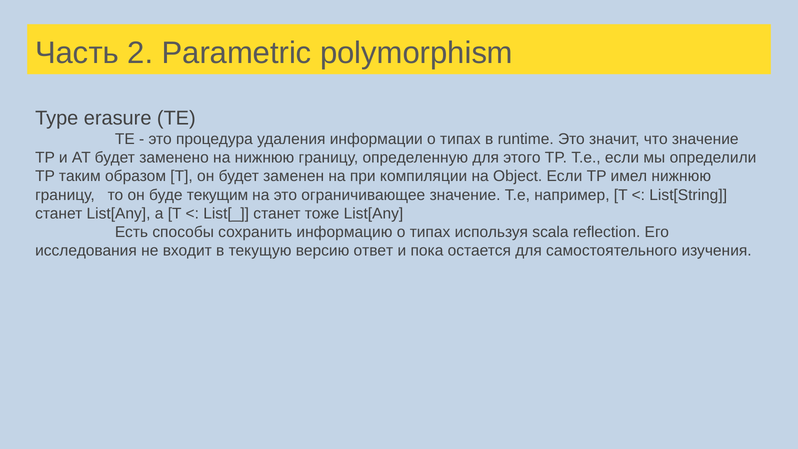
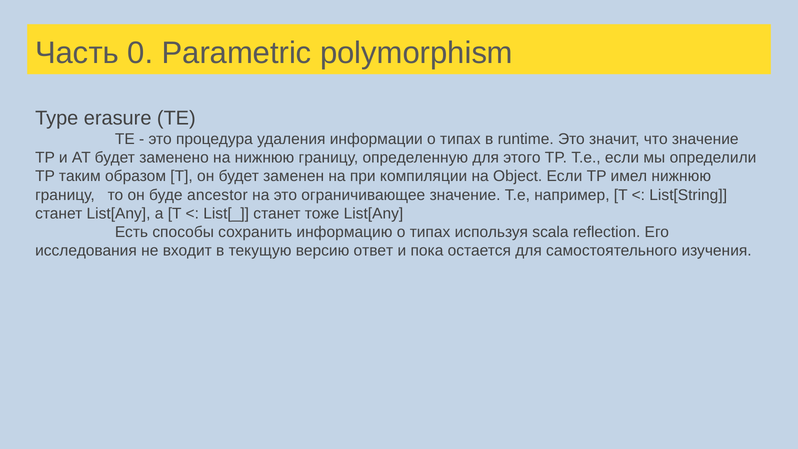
2: 2 -> 0 (140, 53)
текущим: текущим -> ancestor (217, 195)
